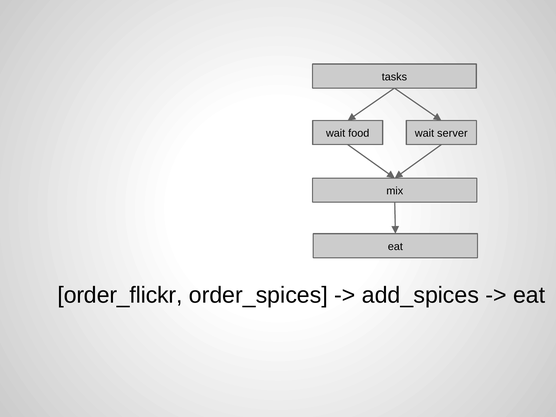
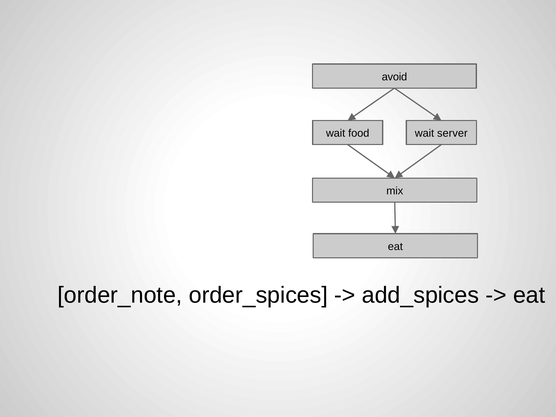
tasks: tasks -> avoid (394, 77)
order_flickr: order_flickr -> order_note (120, 295)
